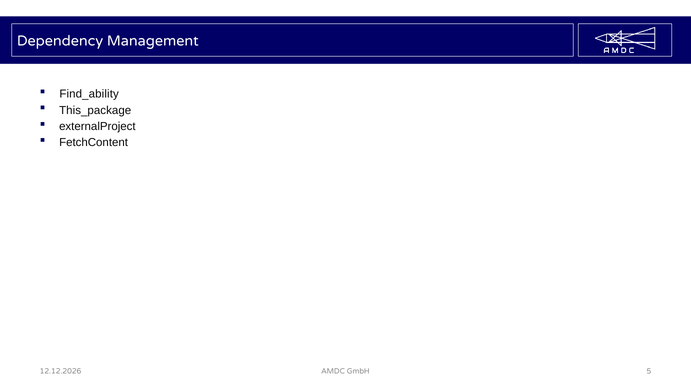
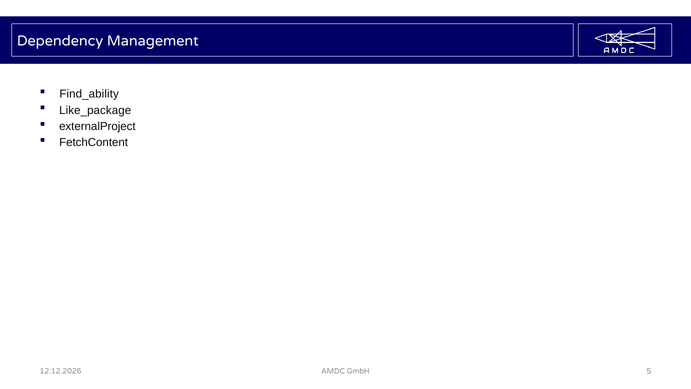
This_package: This_package -> Like_package (95, 110)
